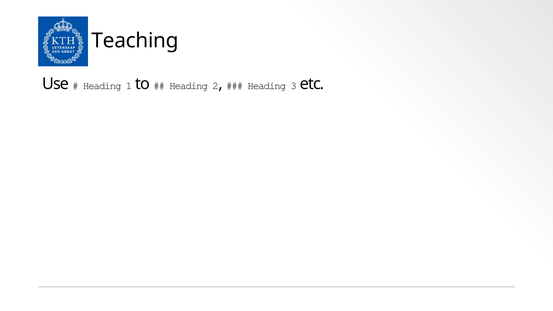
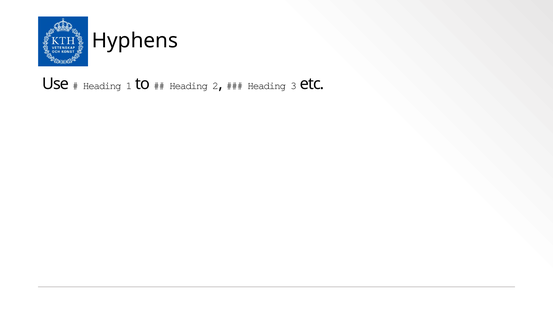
Teaching: Teaching -> Hyphens (135, 41)
